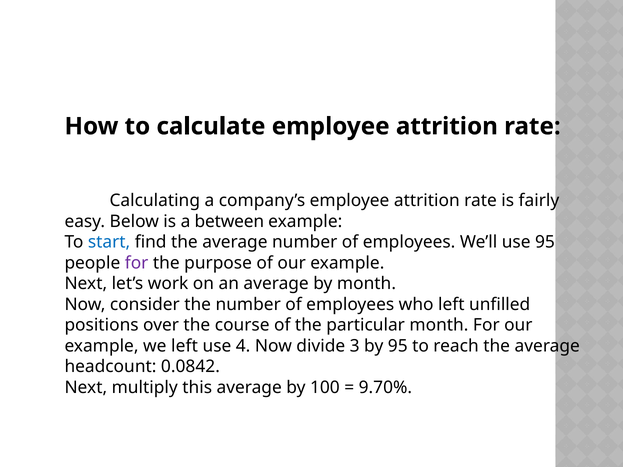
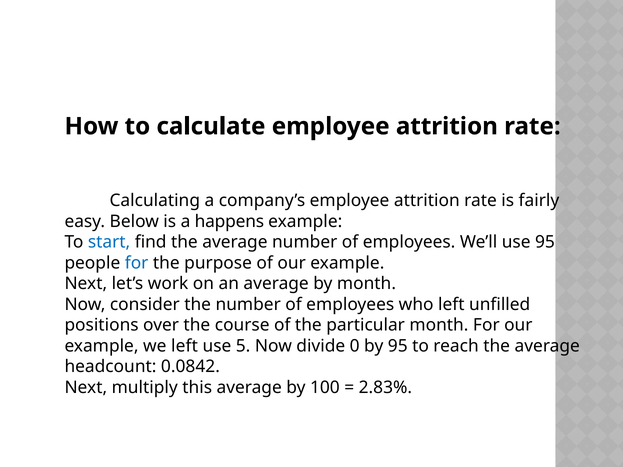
between: between -> happens (229, 221)
for colour: purple -> blue (137, 263)
4: 4 -> 5 (243, 346)
3: 3 -> 0 (355, 346)
9.70%: 9.70% -> 2.83% (385, 388)
